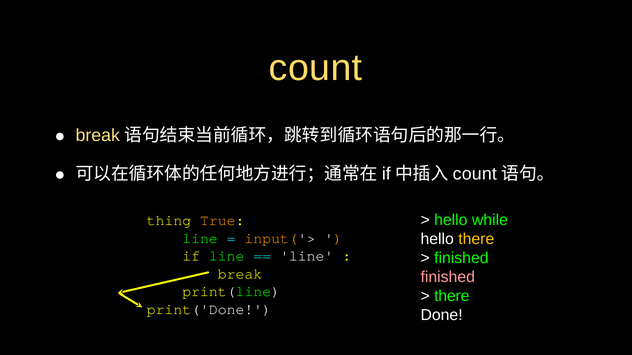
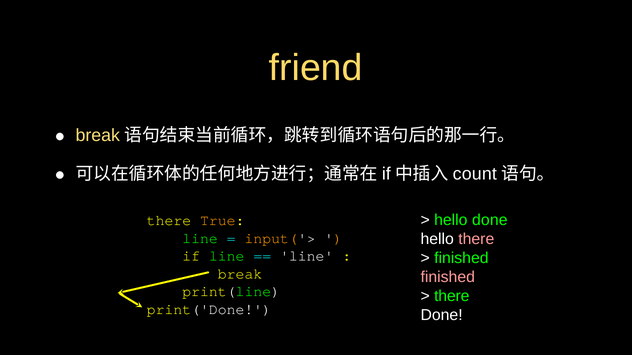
count: count -> friend (316, 68)
hello while: while -> done (490, 221)
thing: thing -> there (169, 221)
there colour: yellow -> pink (476, 240)
